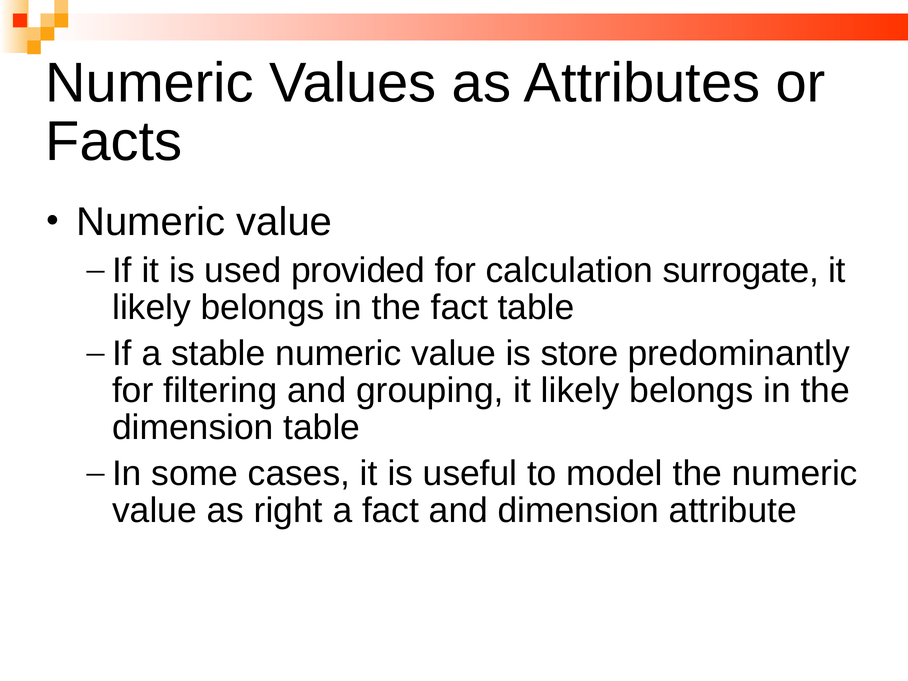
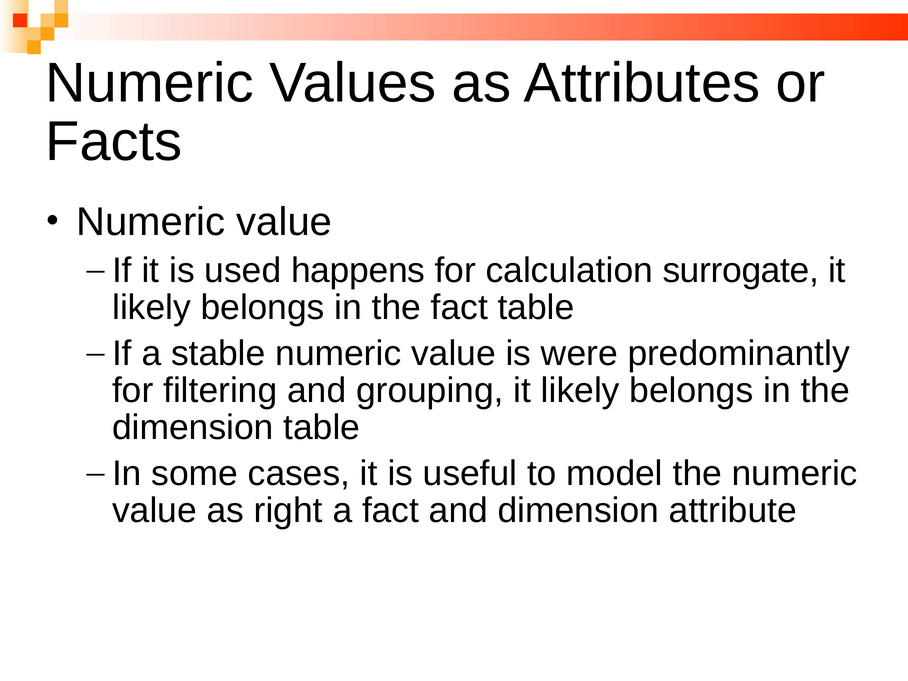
provided: provided -> happens (358, 270)
store: store -> were (579, 353)
